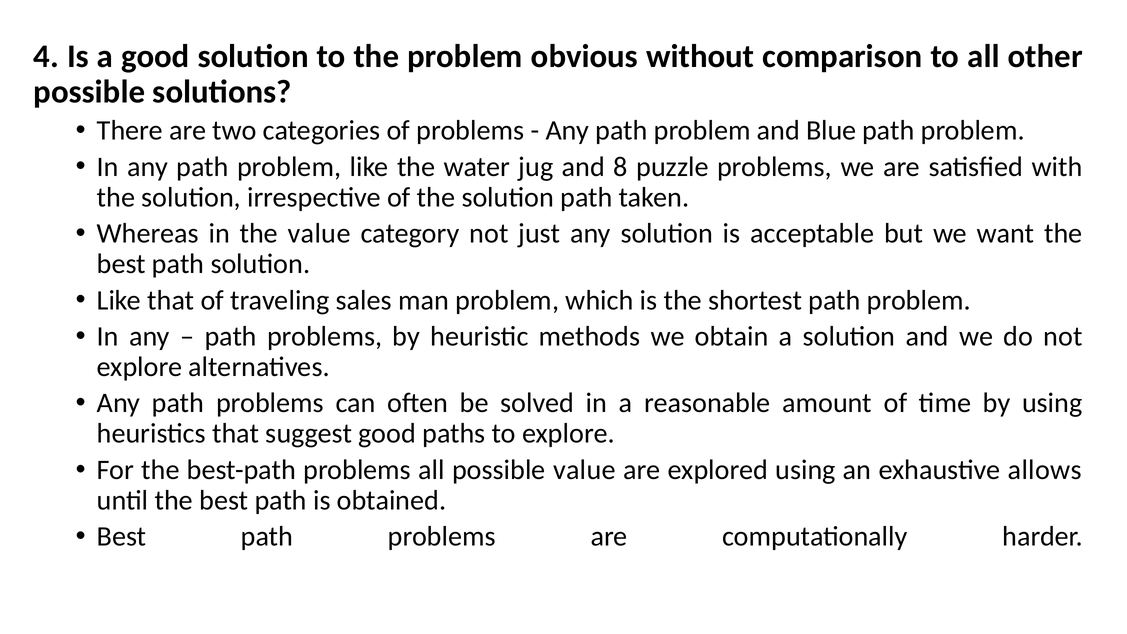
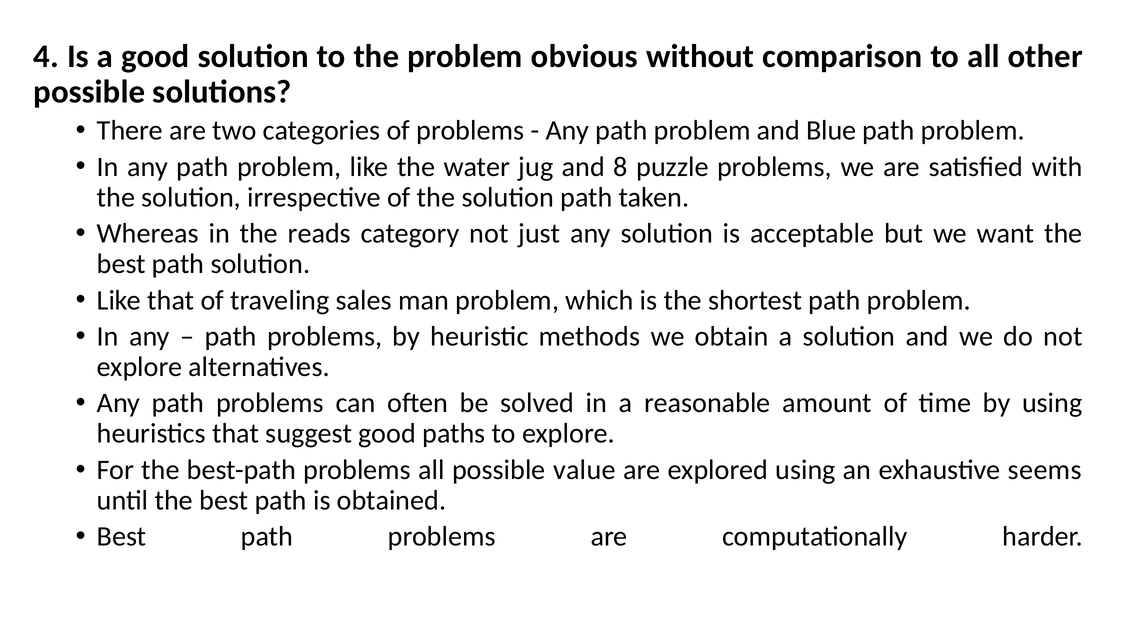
the value: value -> reads (319, 233)
allows: allows -> seems (1045, 470)
